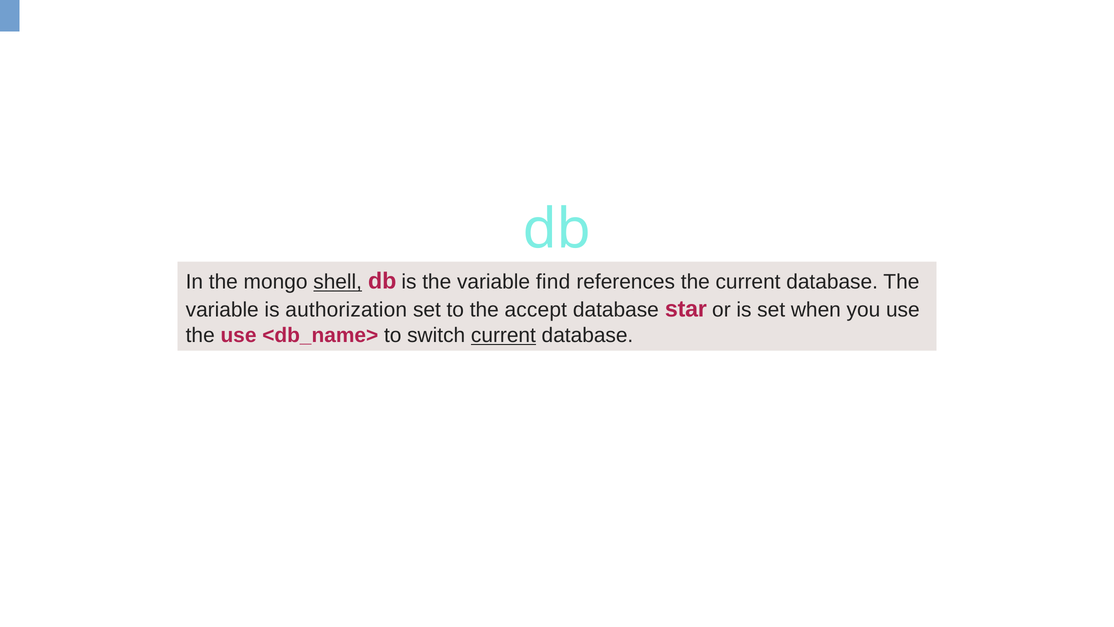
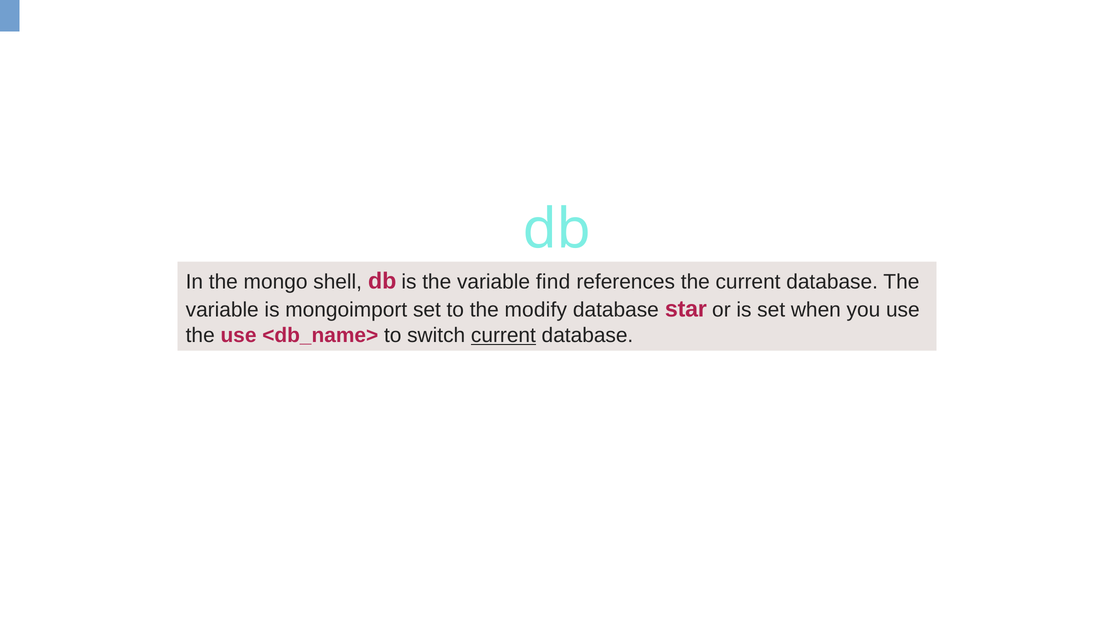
shell underline: present -> none (338, 282)
authorization: authorization -> mongoimport (346, 310)
accept: accept -> modify (536, 310)
